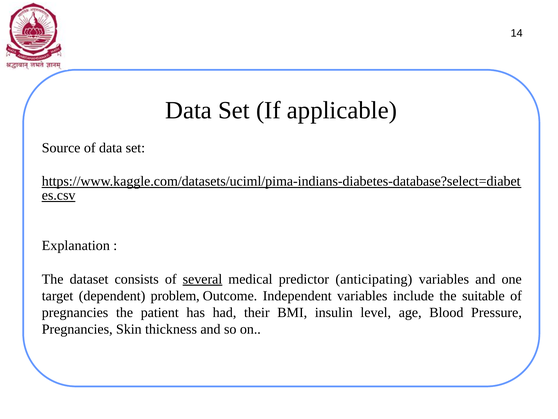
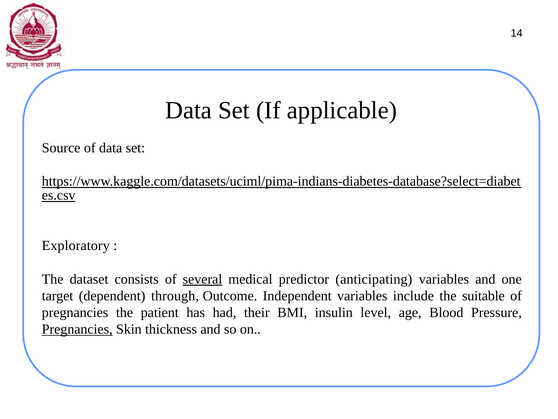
Explanation: Explanation -> Exploratory (76, 245)
problem: problem -> through (175, 296)
Pregnancies underline: none -> present (77, 329)
